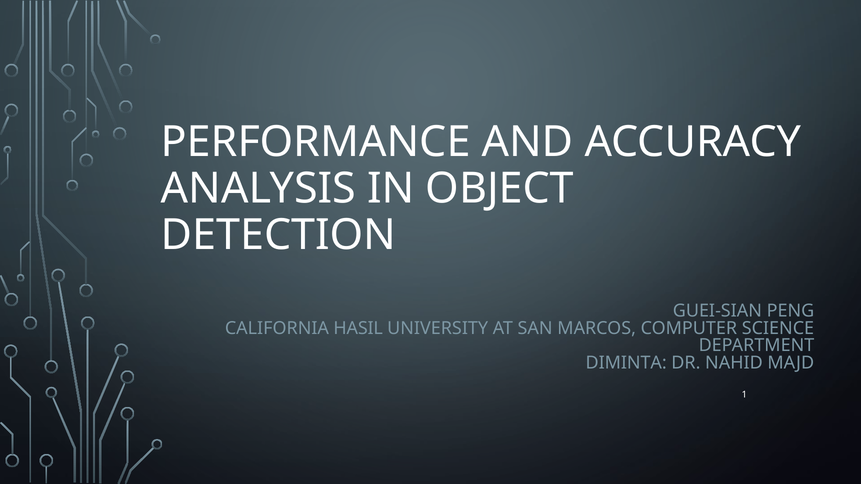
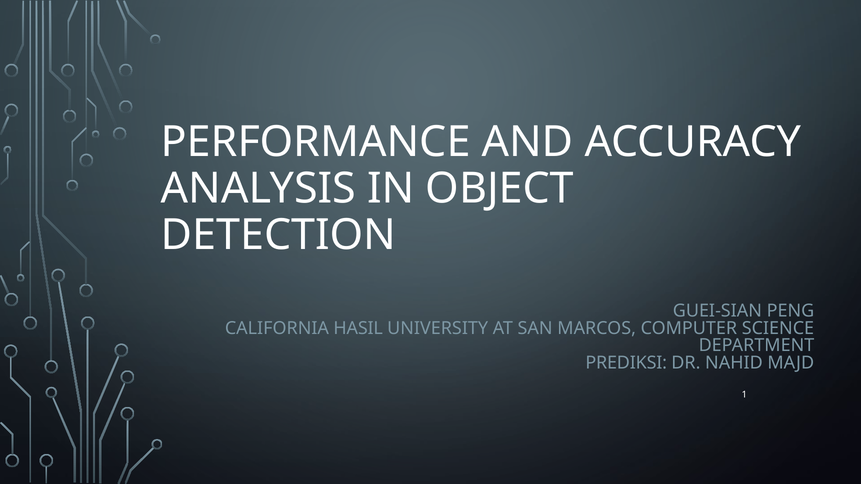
DIMINTA: DIMINTA -> PREDIKSI (626, 363)
